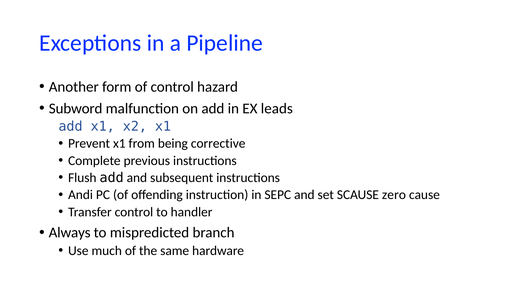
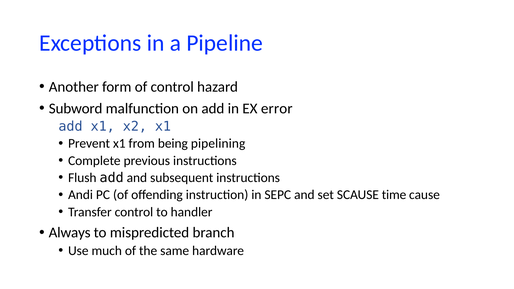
leads: leads -> error (277, 108)
corrective: corrective -> pipelining (218, 144)
zero: zero -> time (394, 195)
